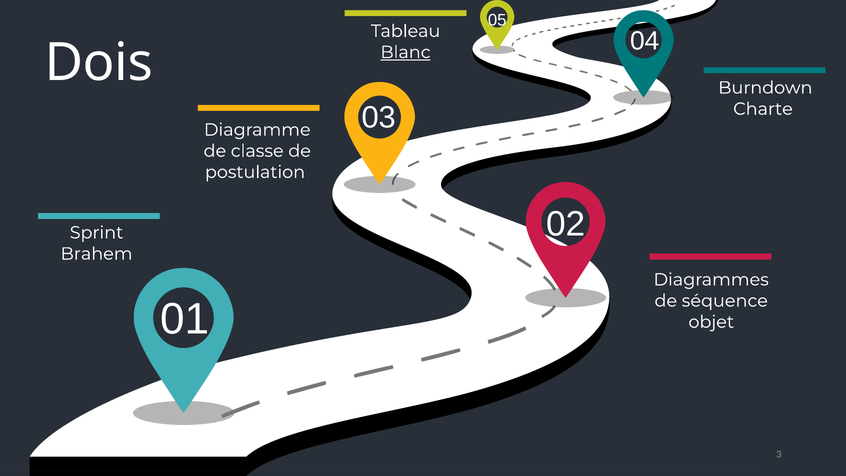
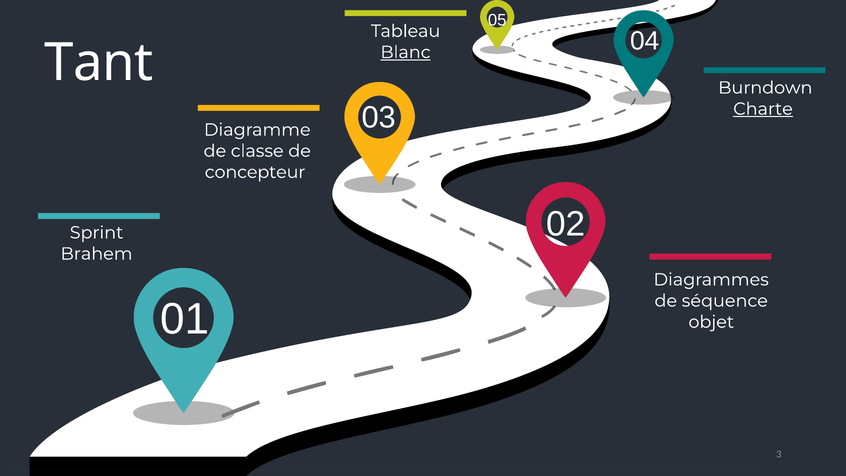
Dois: Dois -> Tant (99, 63)
Charte underline: none -> present (763, 109)
postulation: postulation -> concepteur (255, 172)
